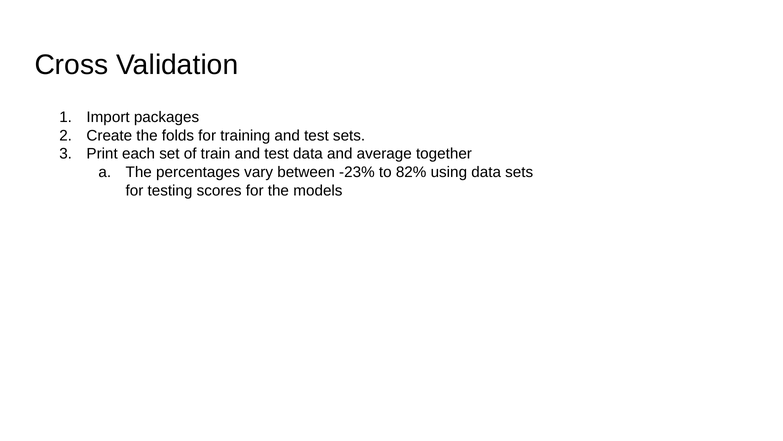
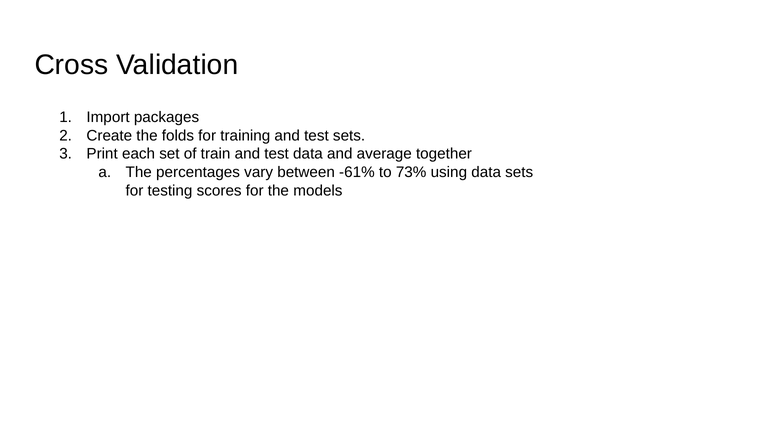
-23%: -23% -> -61% (357, 172)
82%: 82% -> 73% (411, 172)
